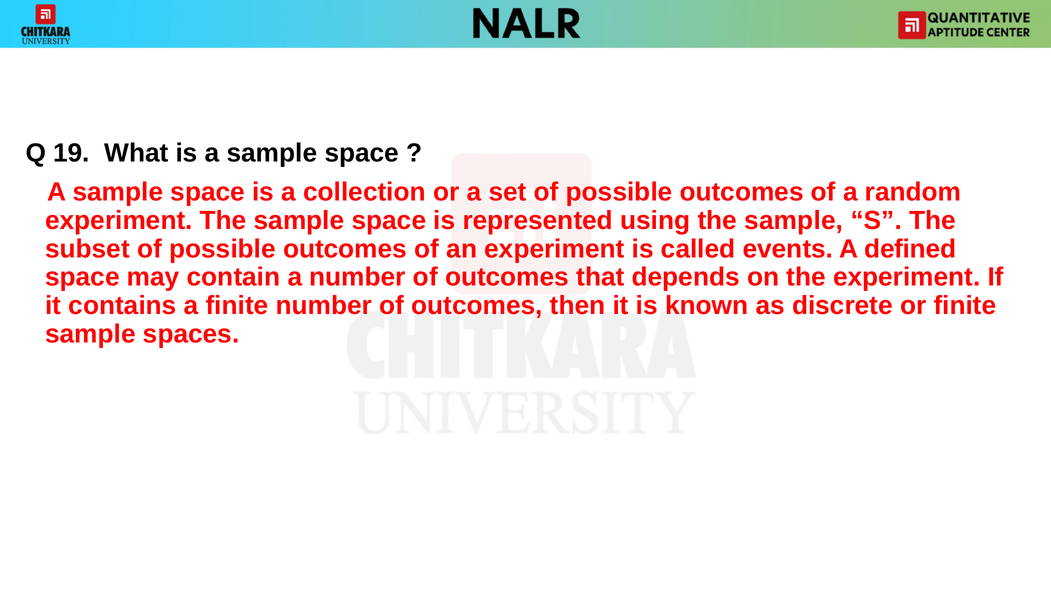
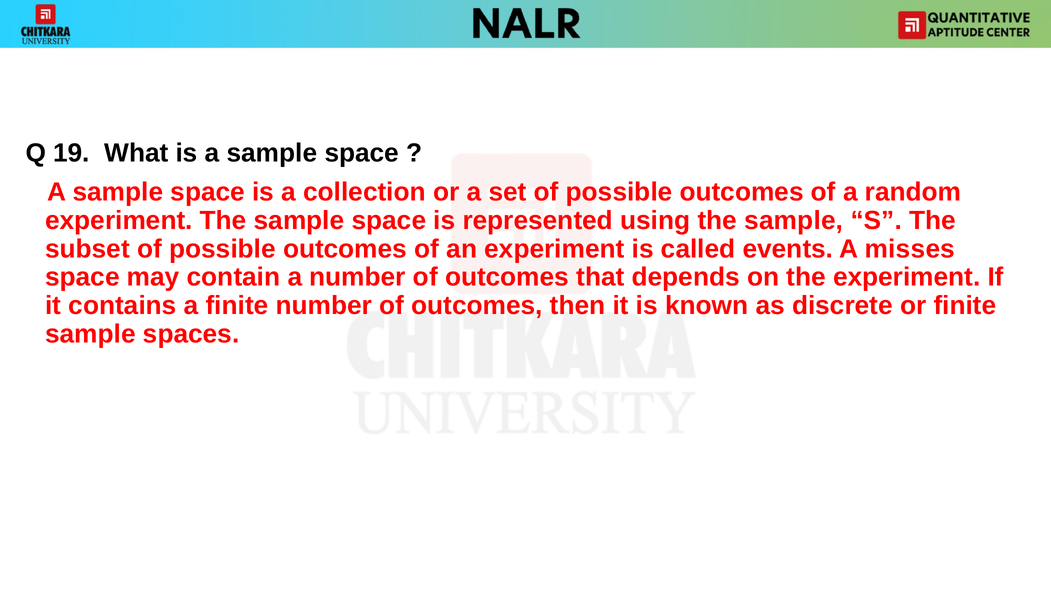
defined: defined -> misses (910, 249)
